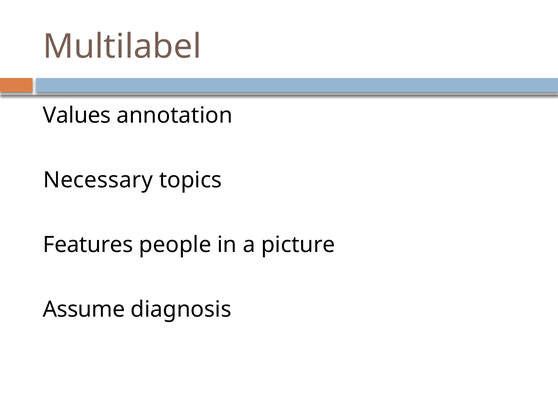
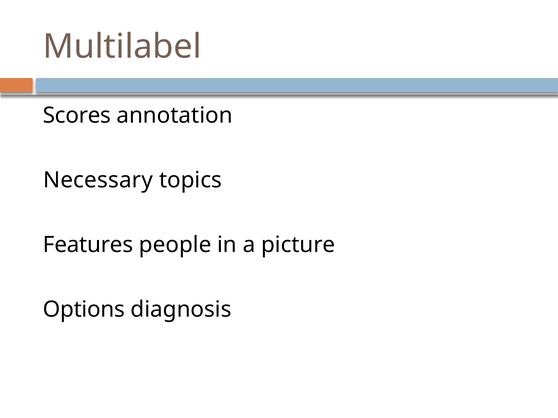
Values: Values -> Scores (77, 115)
Assume: Assume -> Options (84, 310)
